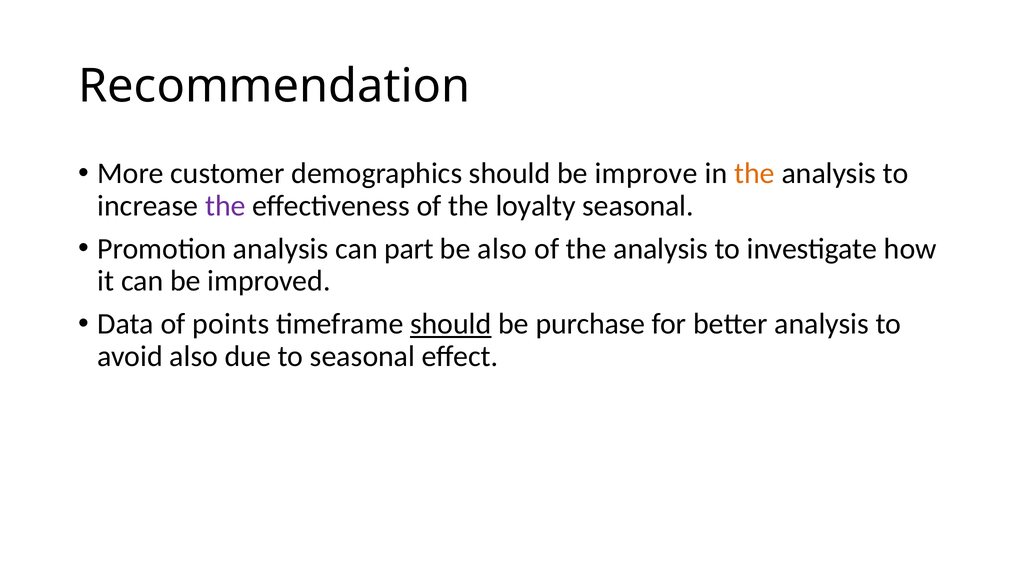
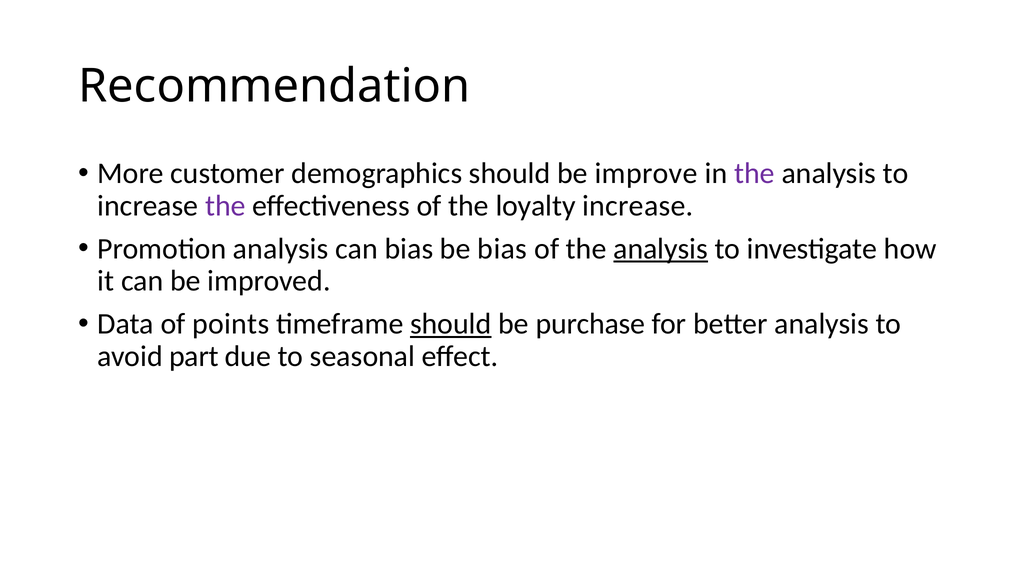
the colour: orange -> purple (755, 173)
loyalty seasonal: seasonal -> increase (638, 206)
can part: part -> bias (409, 249)
be also: also -> bias (502, 249)
analysis underline: none -> present (661, 249)
avoid also: also -> part (194, 356)
